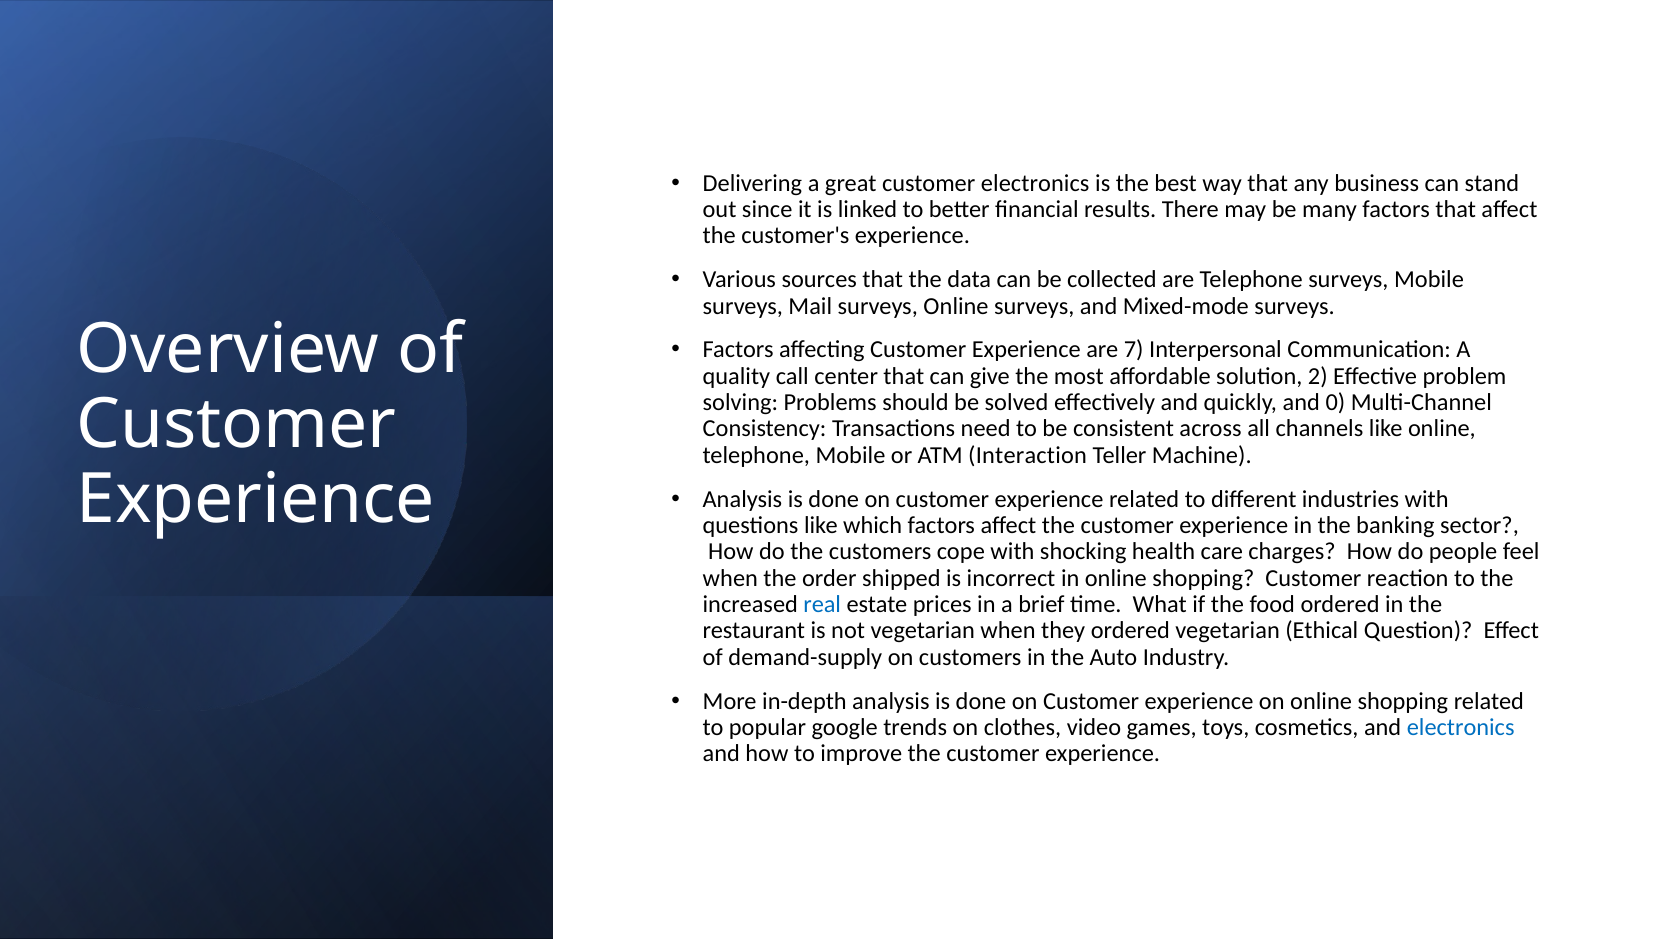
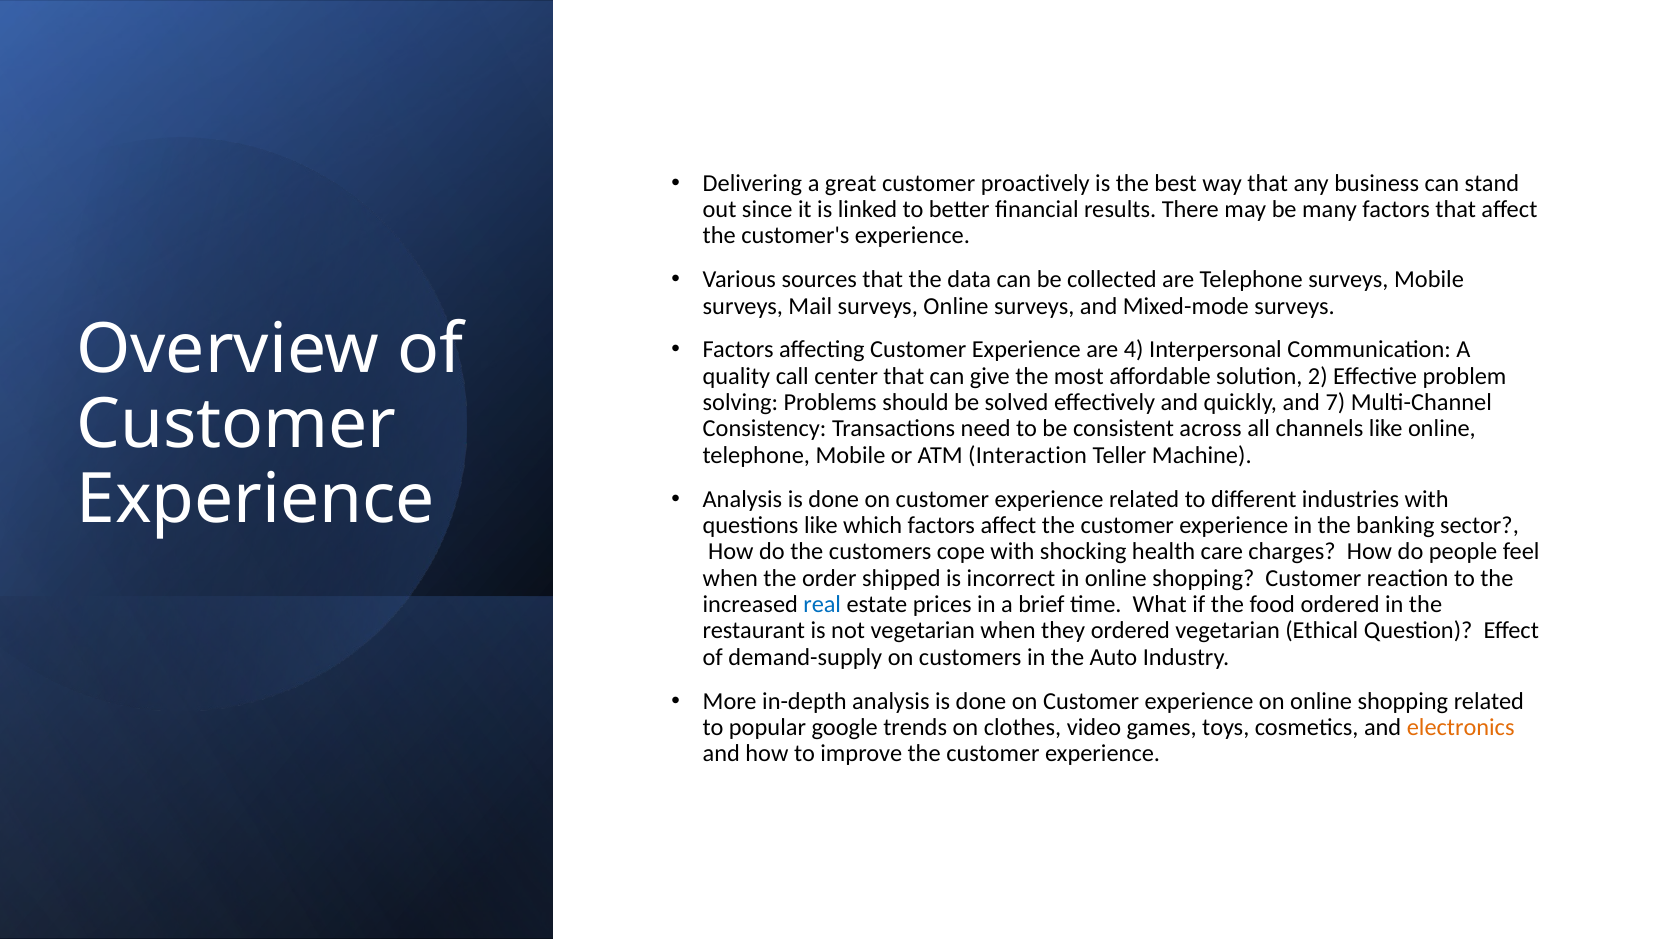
customer electronics: electronics -> proactively (1035, 183)
7: 7 -> 4 (1134, 350)
0: 0 -> 7 (1335, 403)
electronics colour: blue -> orange (1461, 728)
